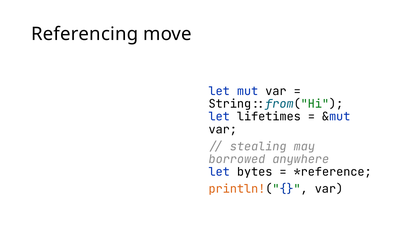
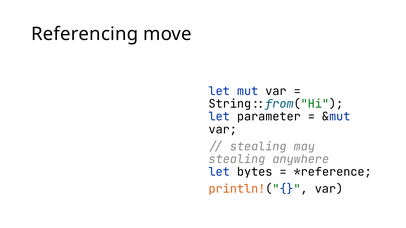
lifetimes: lifetimes -> parameter (269, 117)
borrowed: borrowed -> stealing (237, 159)
